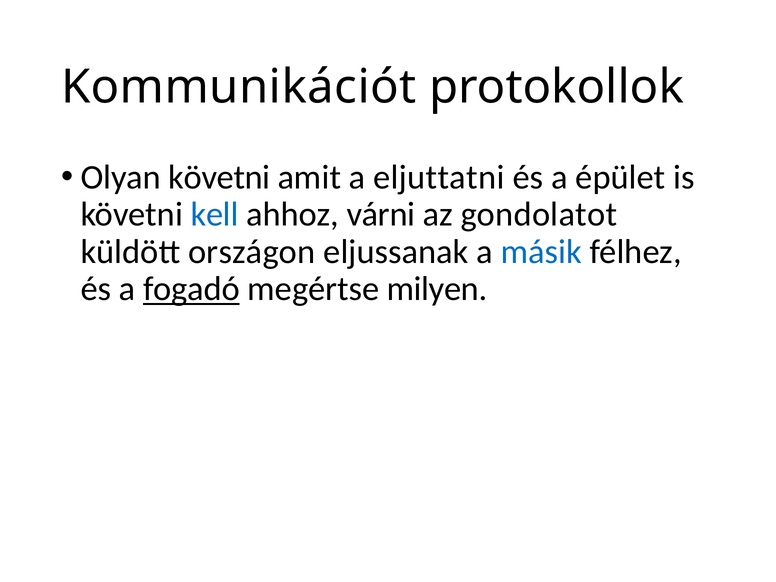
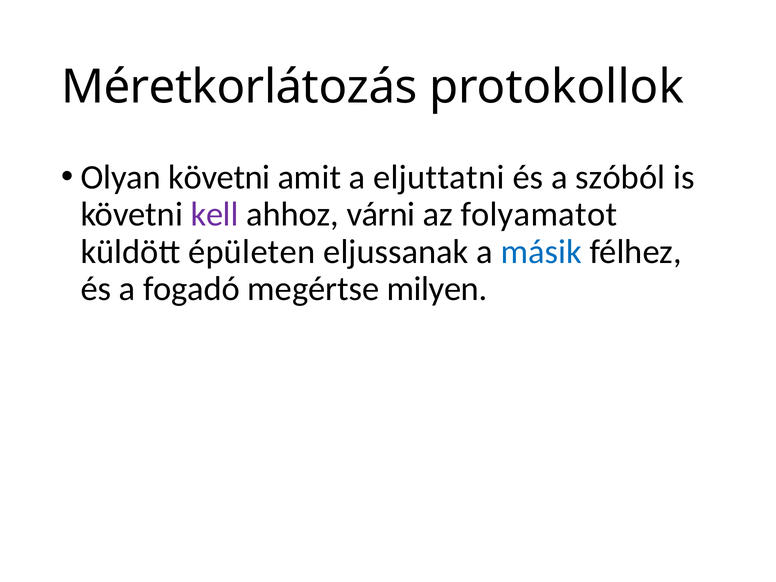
Kommunikációt: Kommunikációt -> Méretkorlátozás (239, 87)
épület: épület -> szóból (620, 177)
kell colour: blue -> purple (215, 215)
gondolatot: gondolatot -> folyamatot (539, 215)
országon: országon -> épületen (252, 252)
fogadó underline: present -> none (191, 289)
